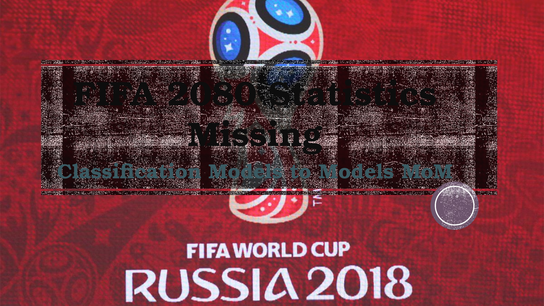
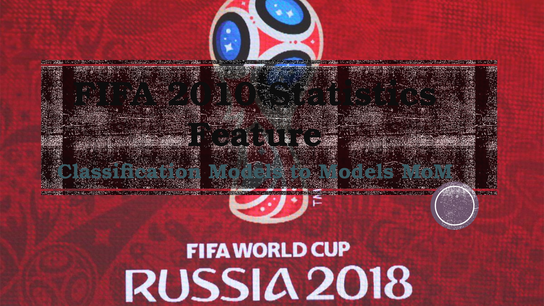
2080: 2080 -> 2010 (212, 94)
Missing: Missing -> Feature (255, 135)
